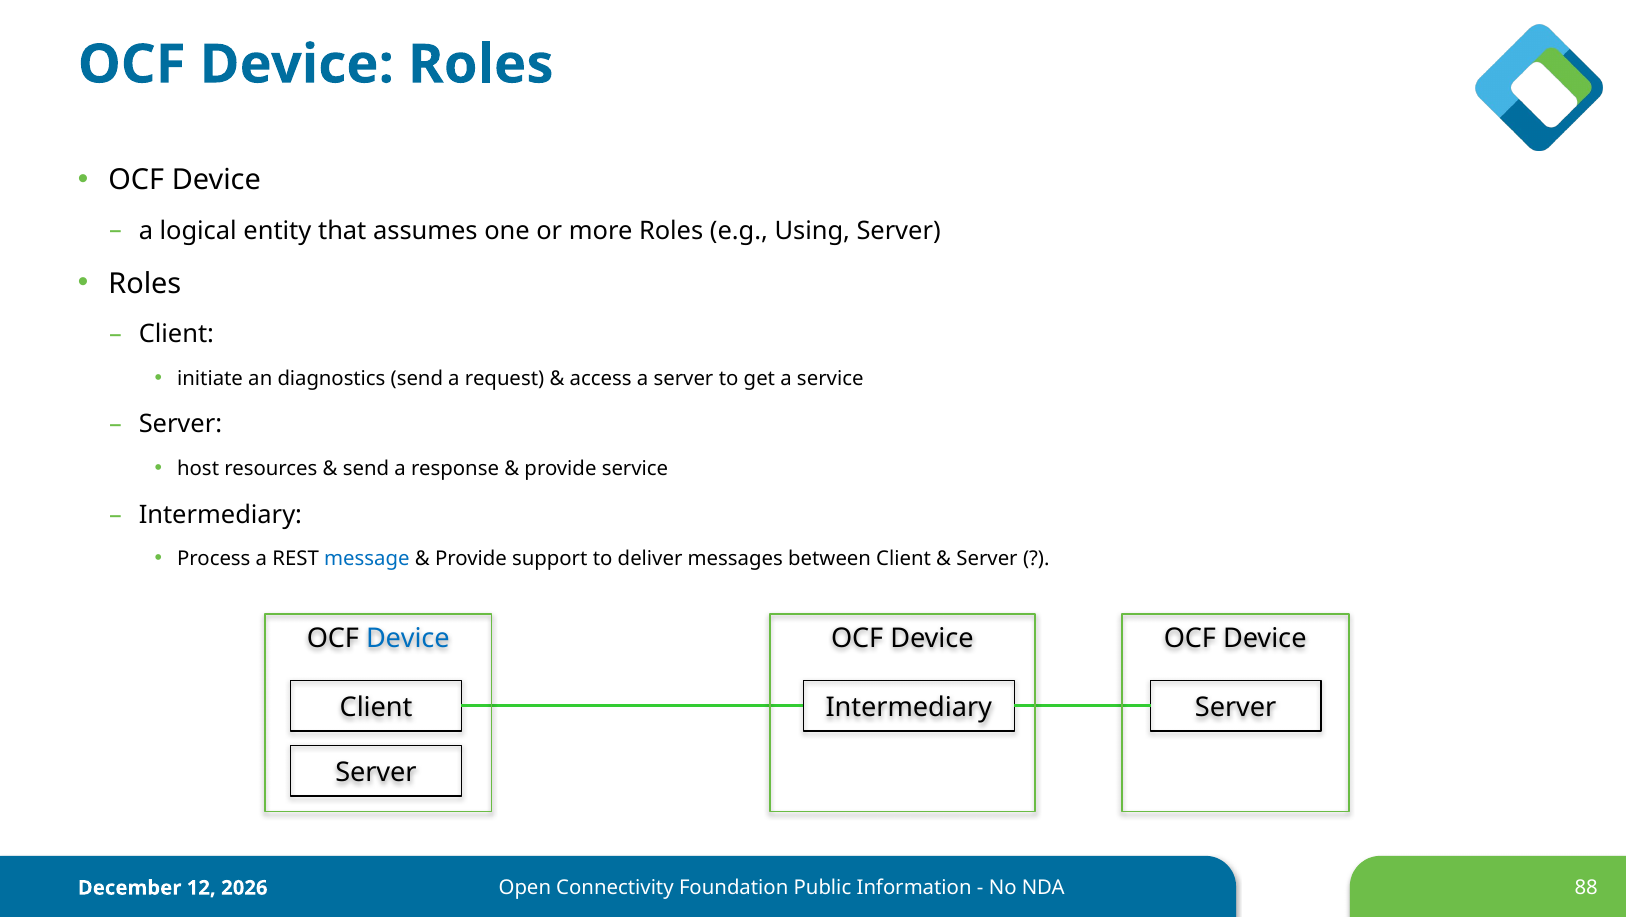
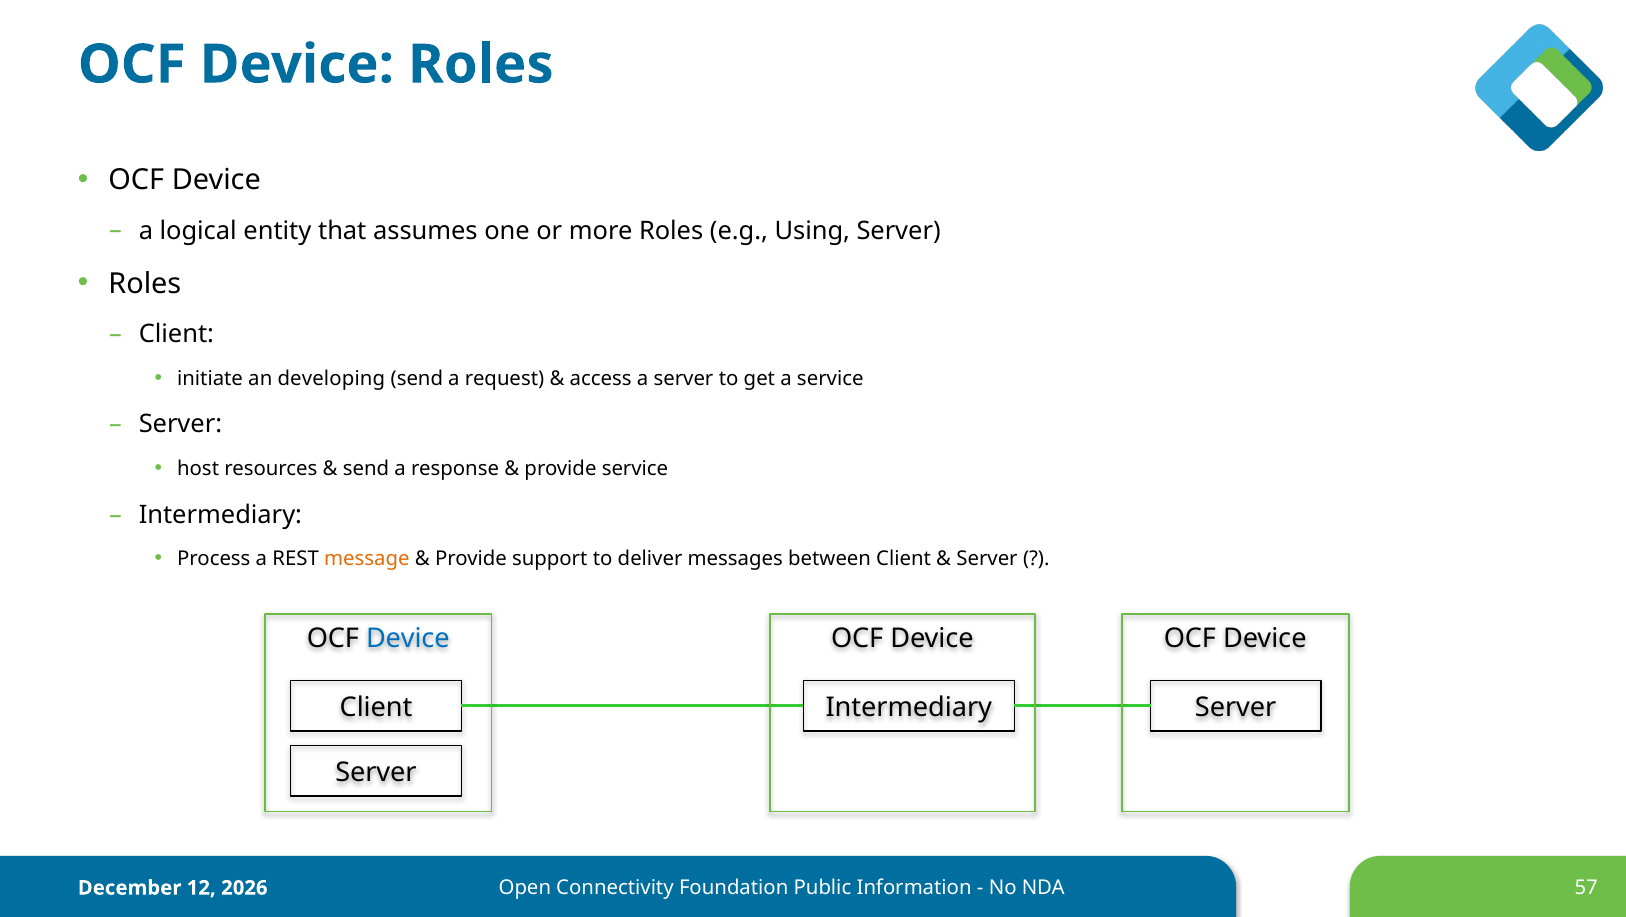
diagnostics: diagnostics -> developing (331, 378)
message colour: blue -> orange (367, 559)
88: 88 -> 57 (1586, 888)
